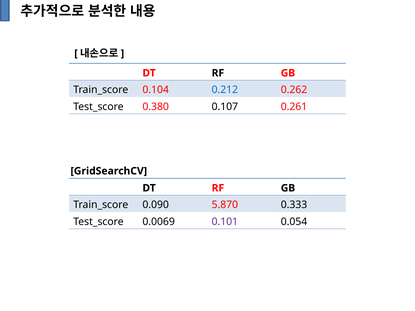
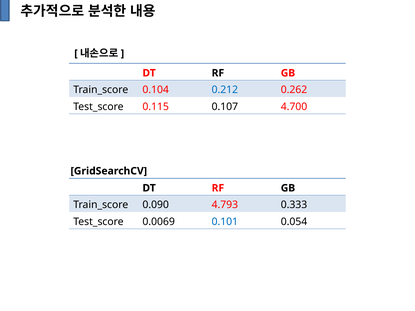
0.380: 0.380 -> 0.115 (156, 107)
0.261: 0.261 -> 4.700 (294, 107)
5.870: 5.870 -> 4.793 (225, 205)
0.101 colour: purple -> blue (225, 222)
